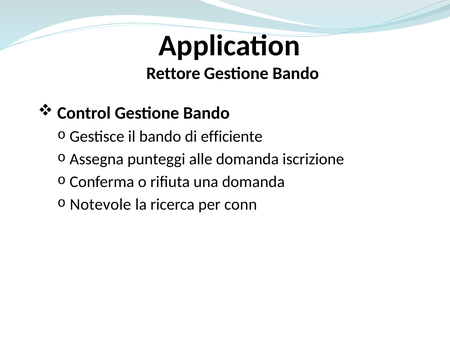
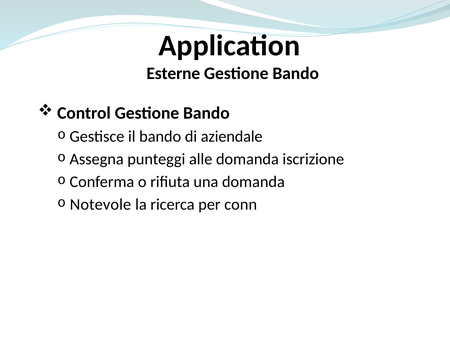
Rettore: Rettore -> Esterne (173, 73)
efficiente: efficiente -> aziendale (232, 137)
